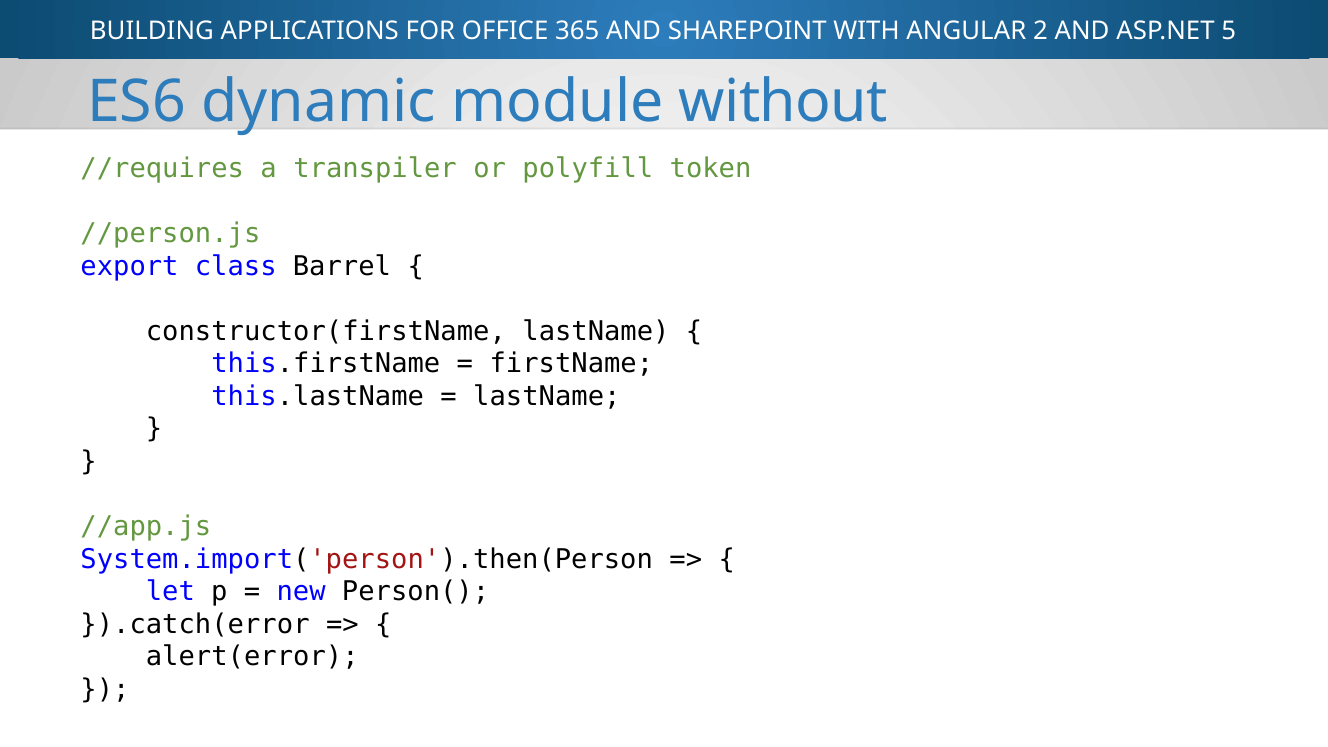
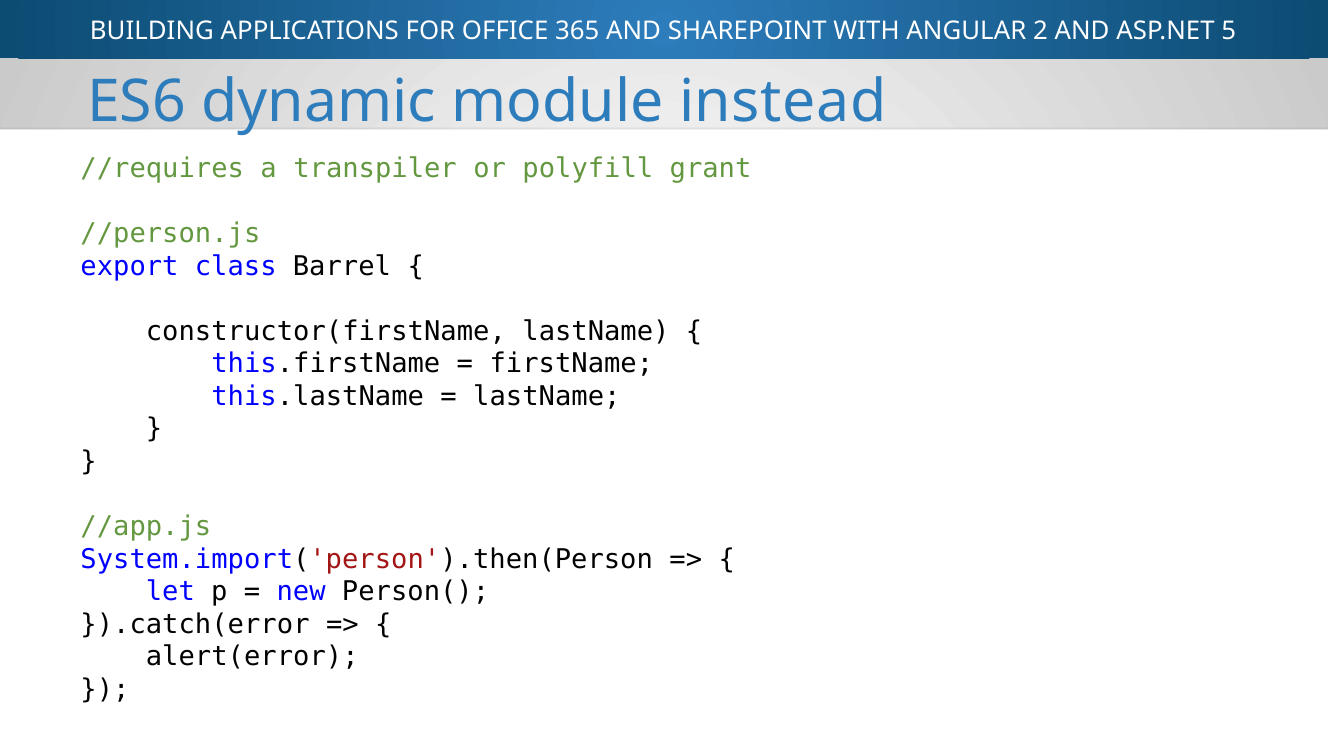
without: without -> instead (783, 102)
token: token -> grant (711, 168)
